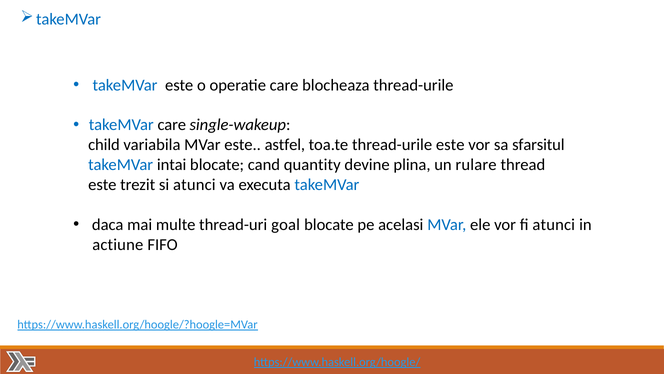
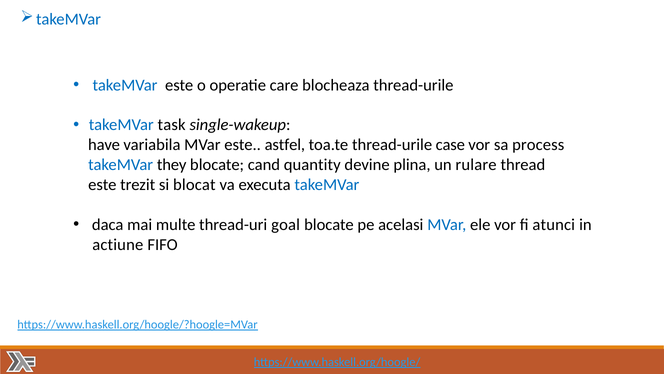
takeMVar care: care -> task (172, 125)
child: child -> have (104, 145)
thread-urile este: este -> case (450, 145)
sfarsitul: sfarsitul -> process (538, 145)
intai: intai -> they (172, 165)
si atunci: atunci -> blocat (194, 185)
